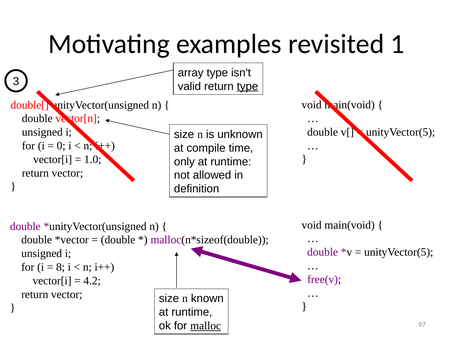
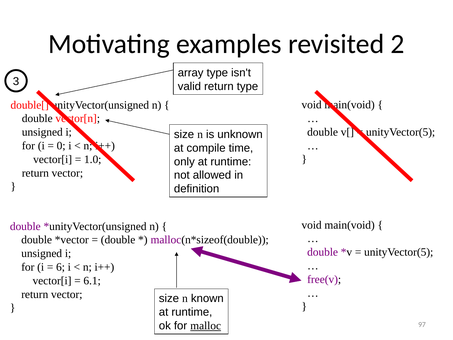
1: 1 -> 2 (398, 44)
type underline: present -> none (247, 86)
8: 8 -> 6 (61, 267)
4.2: 4.2 -> 6.1 (92, 281)
